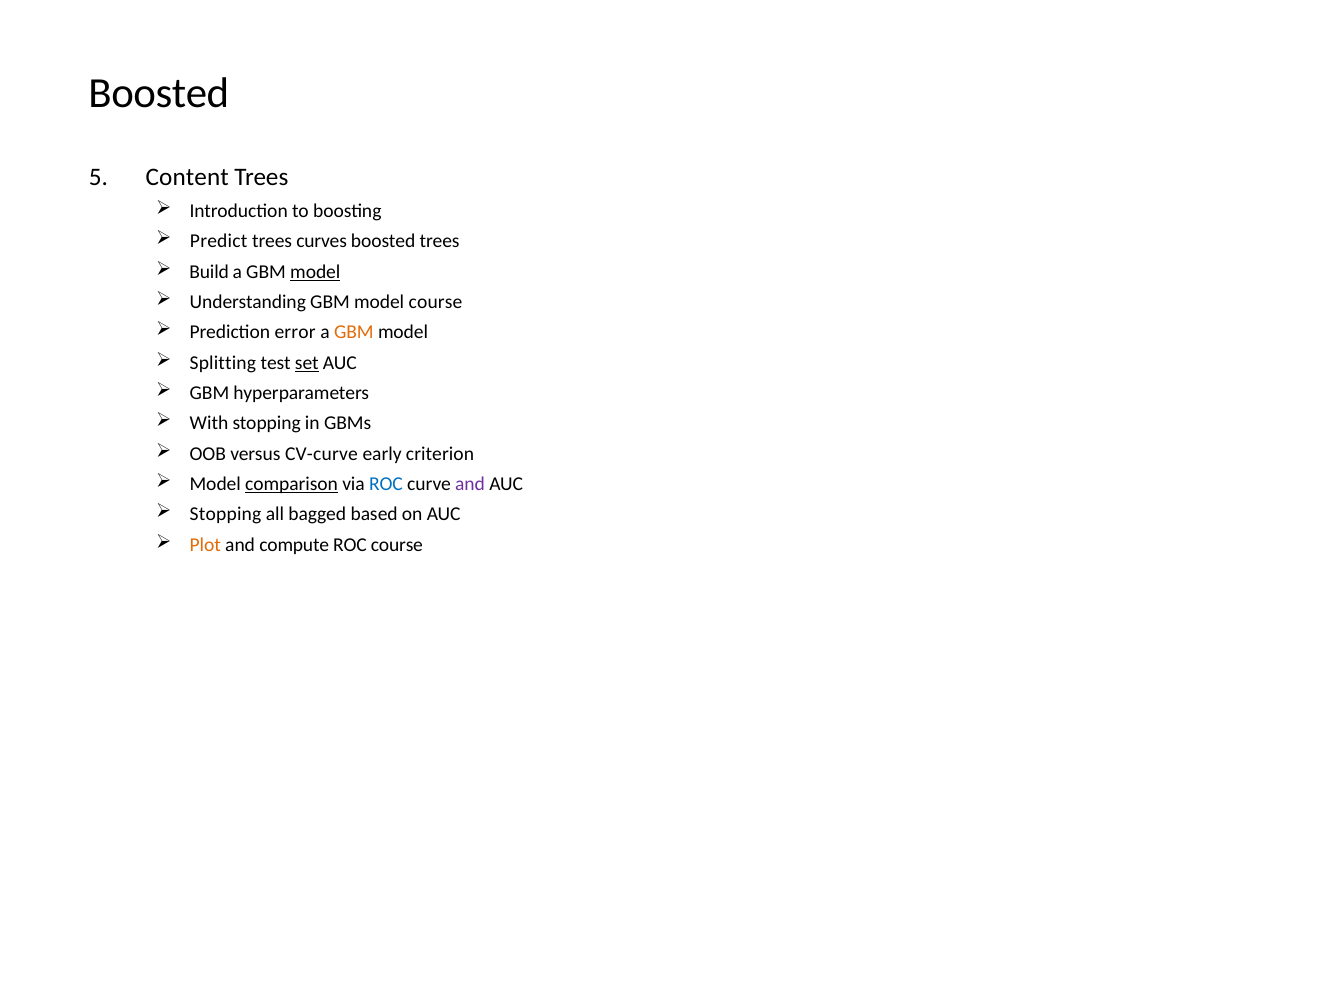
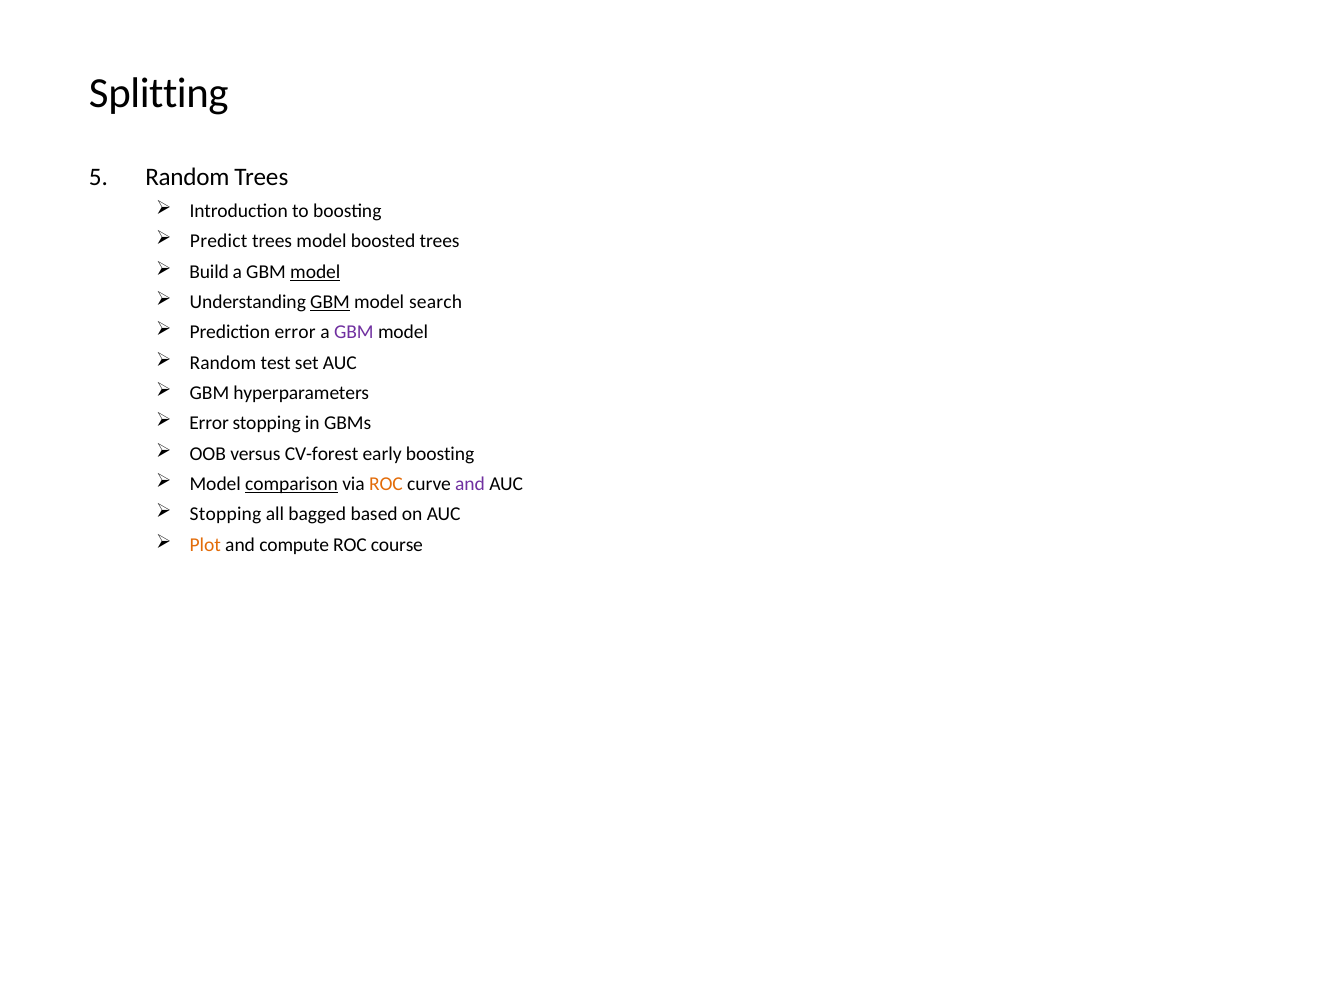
Boosted: Boosted -> Splitting (159, 94)
Content: Content -> Random (187, 178)
trees curves: curves -> model (322, 241)
GBM underline: none -> present (330, 302)
model course: course -> search (436, 302)
GBM colour: orange -> purple (354, 332)
Splitting: Splitting -> Random (223, 363)
set underline: present -> none (307, 363)
With: With -> Error (209, 424)
CV-curve: CV-curve -> CV-forest (322, 454)
early criterion: criterion -> boosting (440, 454)
ROC colour: blue -> orange (386, 484)
